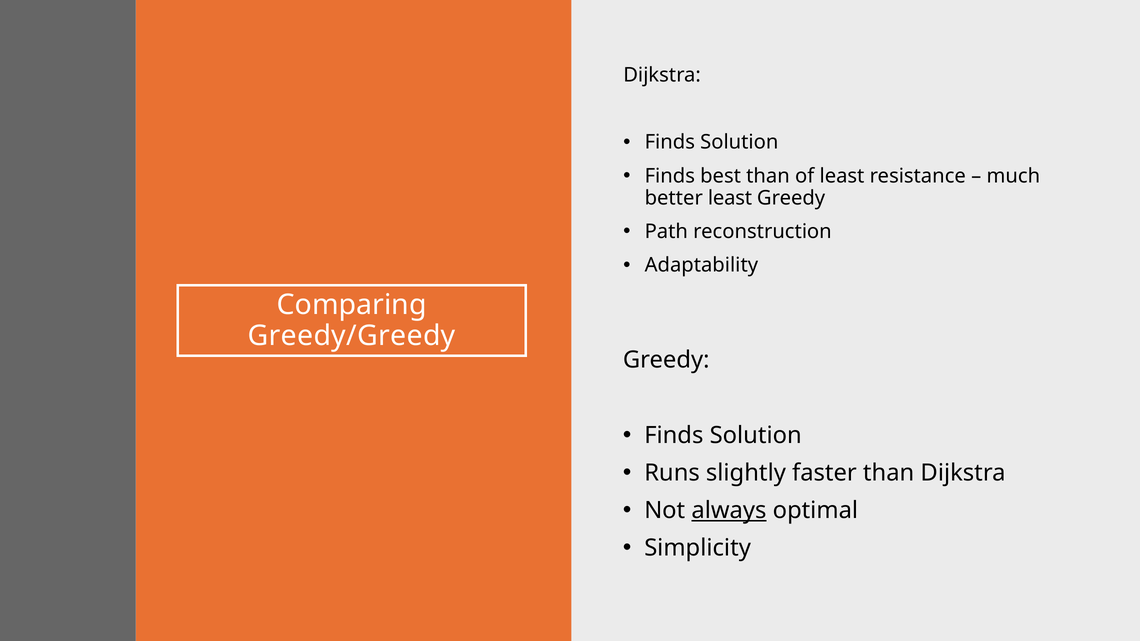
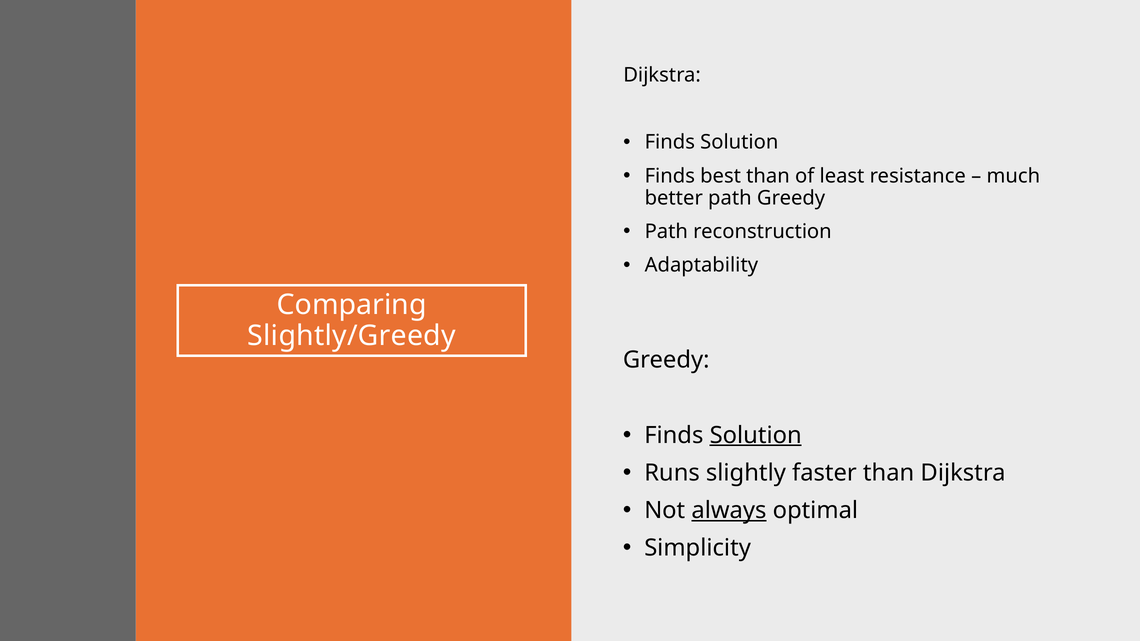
better least: least -> path (730, 198)
Greedy/Greedy: Greedy/Greedy -> Slightly/Greedy (352, 336)
Solution underline: none -> present (756, 435)
